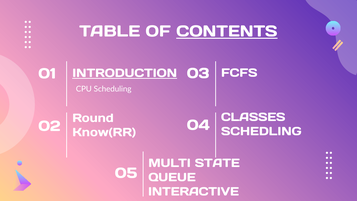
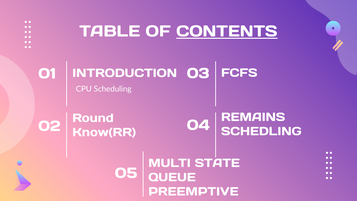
INTRODUCTION underline: present -> none (125, 73)
CLASSES: CLASSES -> REMAINS (253, 117)
INTERACTIVE: INTERACTIVE -> PREEMPTIVE (193, 191)
